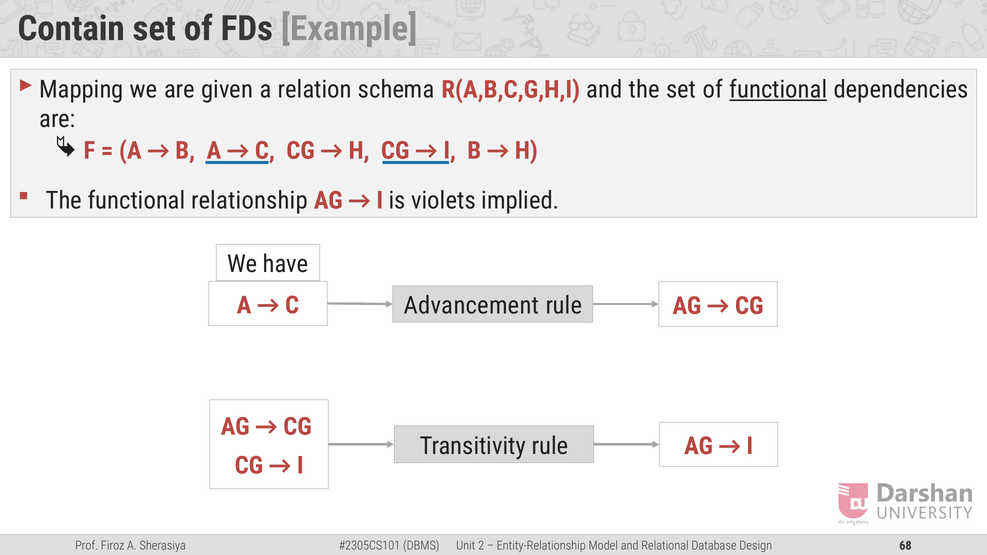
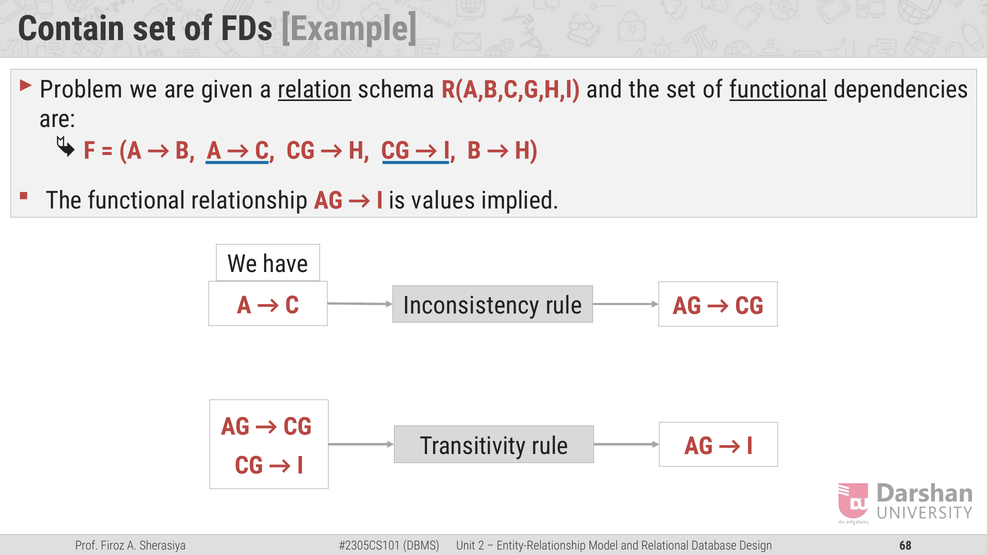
Mapping: Mapping -> Problem (81, 90)
relation underline: none -> present (315, 90)
violets: violets -> values (443, 201)
Advancement: Advancement -> Inconsistency (472, 306)
